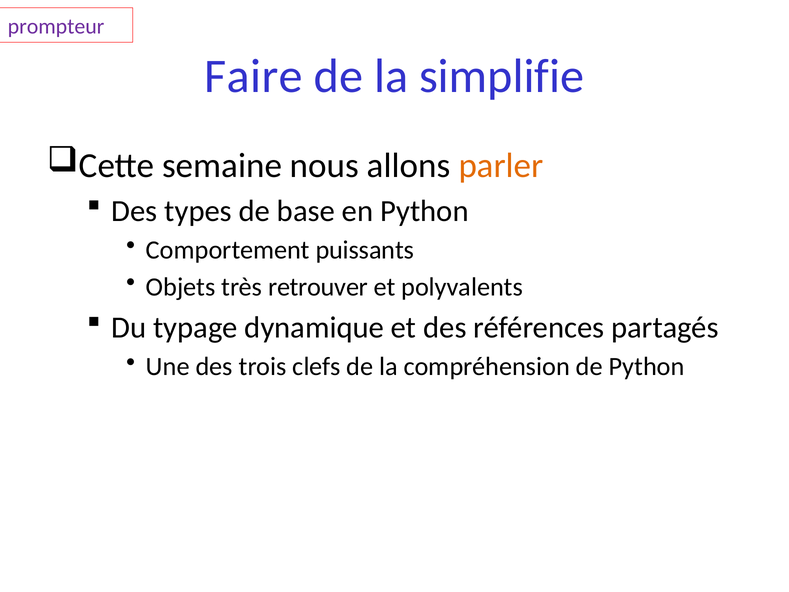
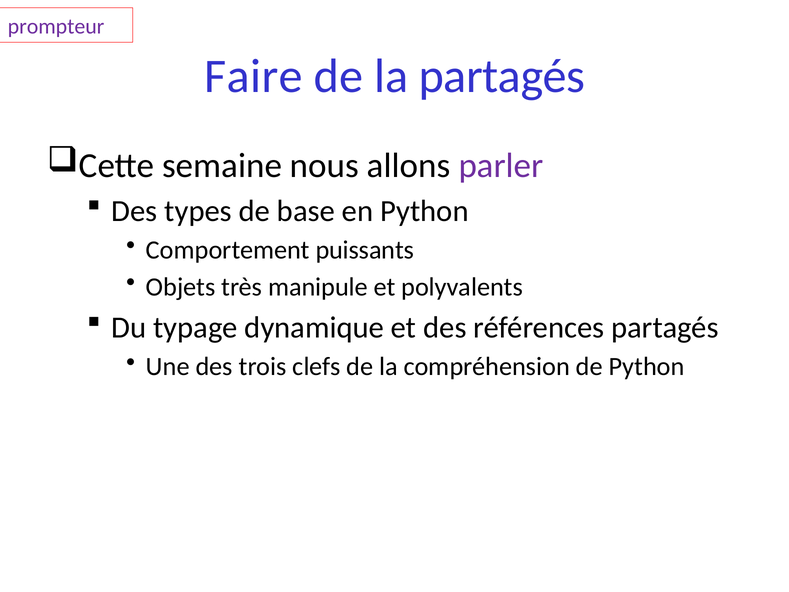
la simplifie: simplifie -> partagés (502, 76)
parler colour: orange -> purple (501, 166)
retrouver: retrouver -> manipule (318, 287)
